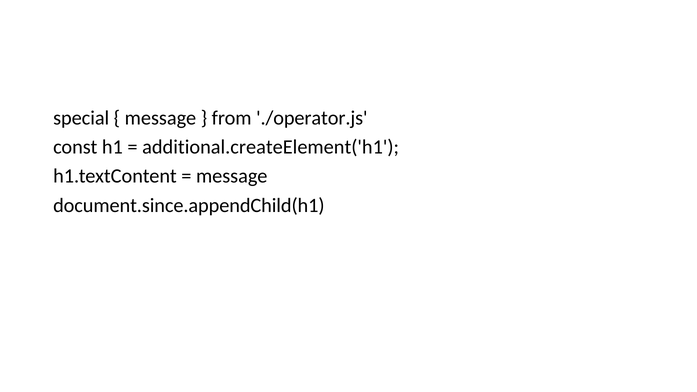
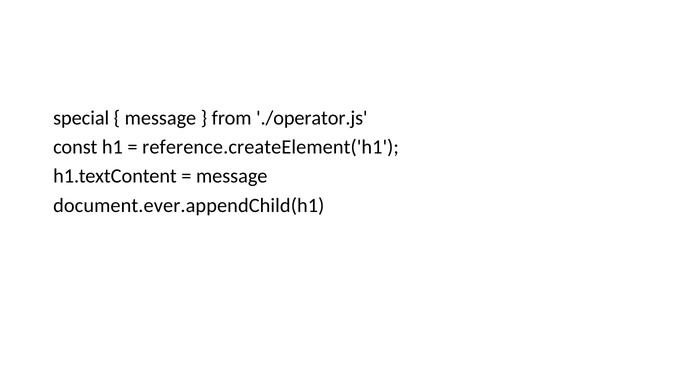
additional.createElement('h1: additional.createElement('h1 -> reference.createElement('h1 (271, 147)
document.since.appendChild(h1: document.since.appendChild(h1 -> document.ever.appendChild(h1 (189, 206)
